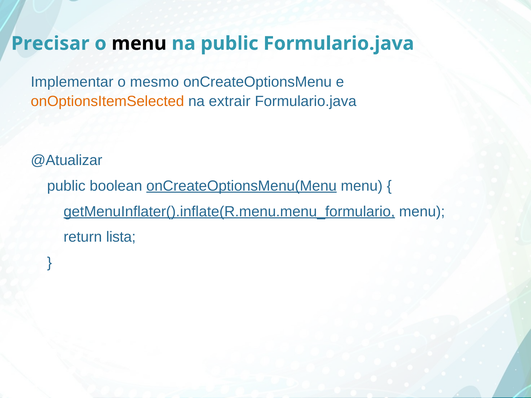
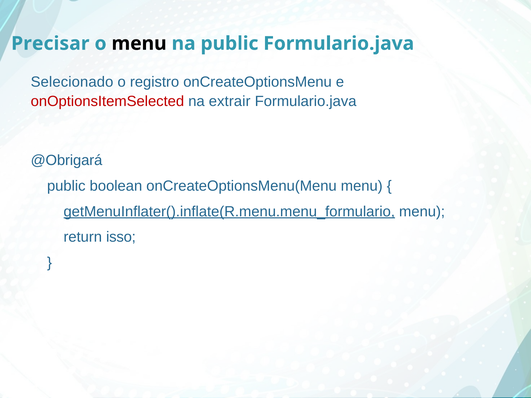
Implementar: Implementar -> Selecionado (72, 82)
mesmo: mesmo -> registro (155, 82)
onOptionsItemSelected colour: orange -> red (107, 101)
@Atualizar: @Atualizar -> @Obrigará (67, 160)
onCreateOptionsMenu(Menu underline: present -> none (241, 186)
lista: lista -> isso (121, 237)
